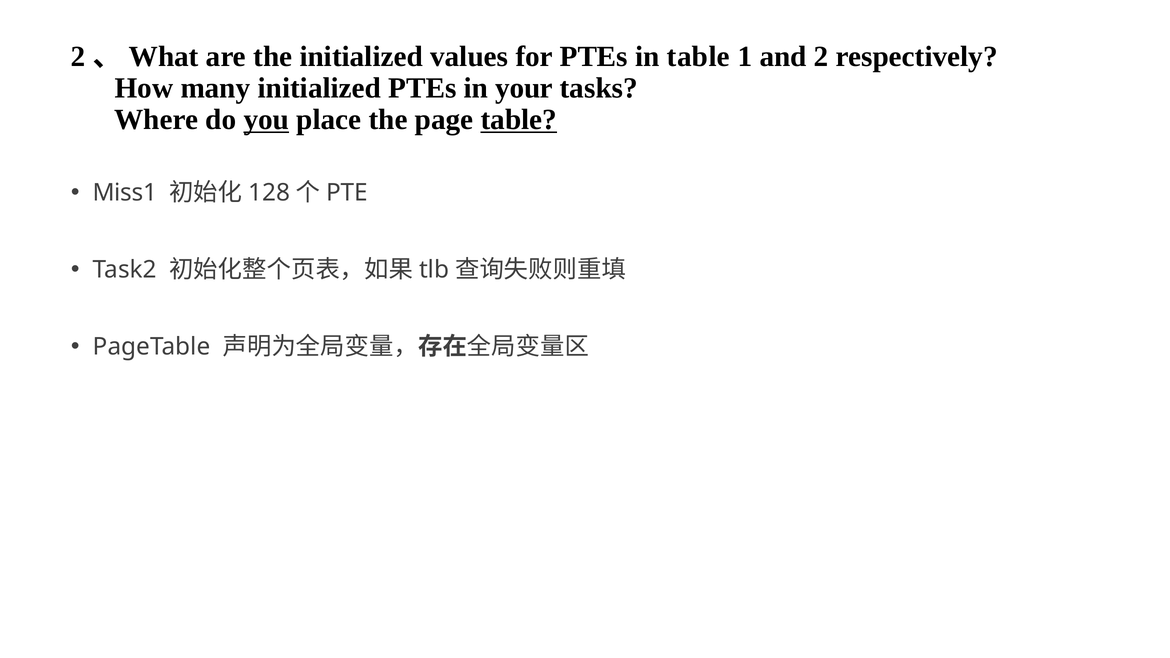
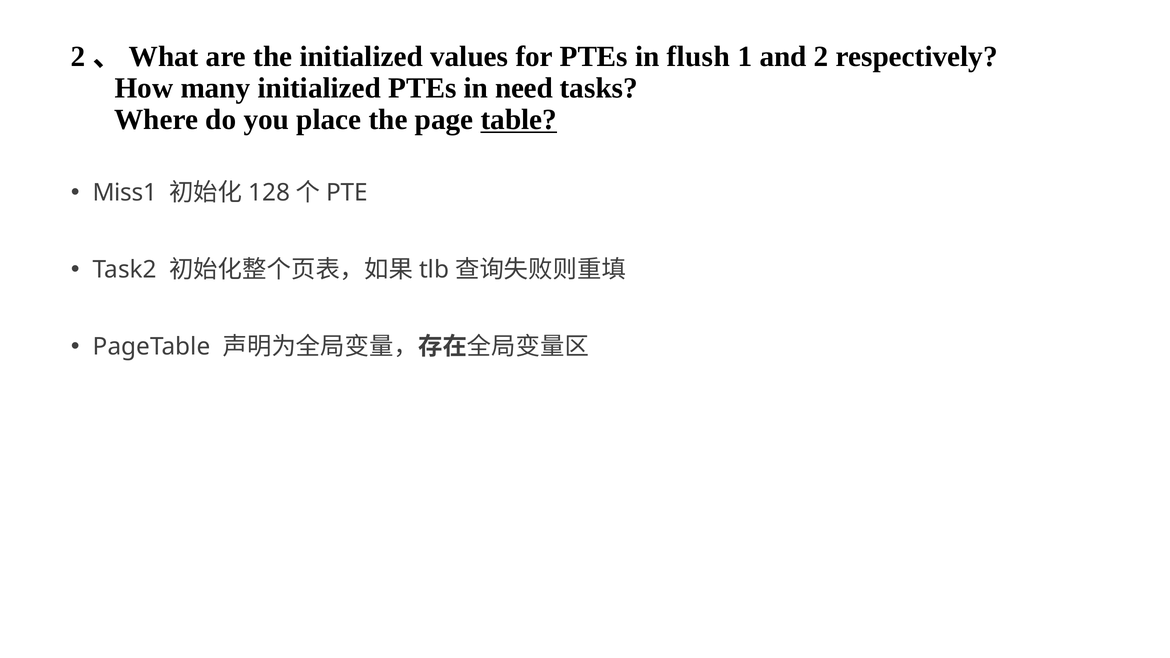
in table: table -> flush (698, 57)
your: your -> need (524, 88)
you underline: present -> none (266, 120)
